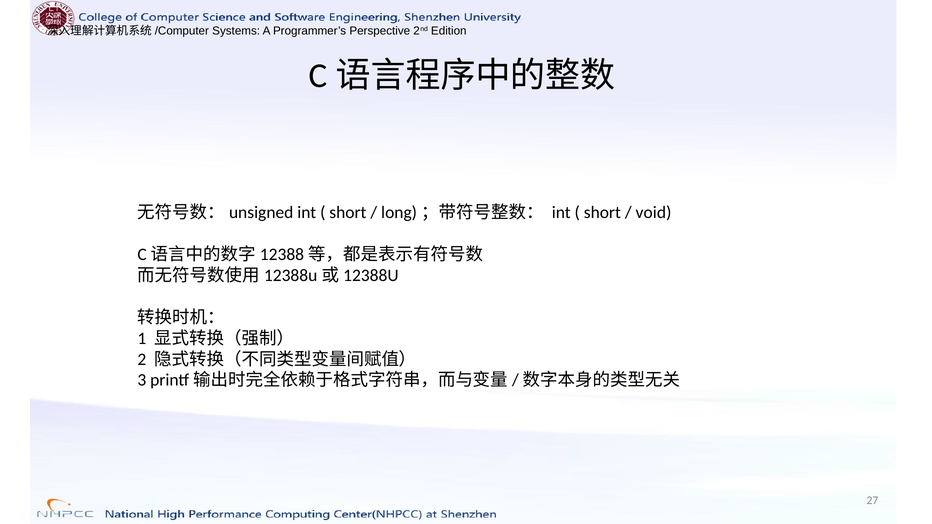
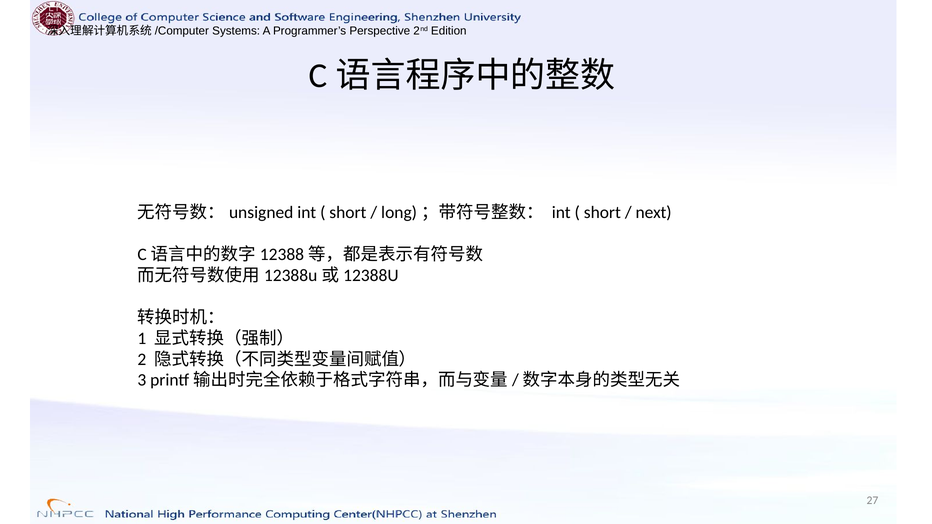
void: void -> next (654, 213)
